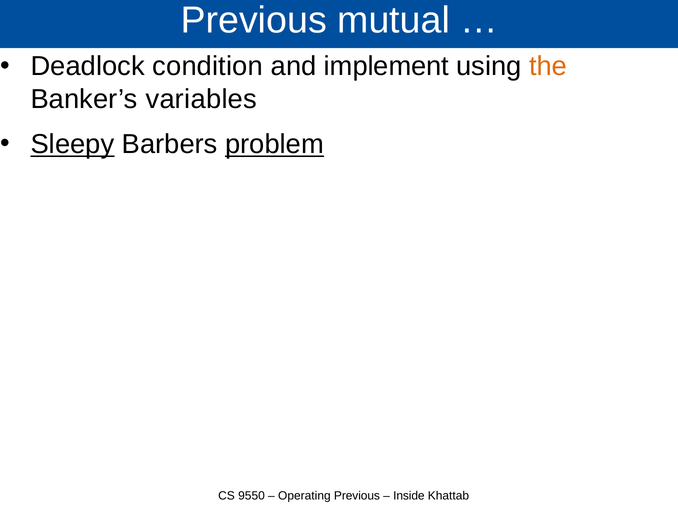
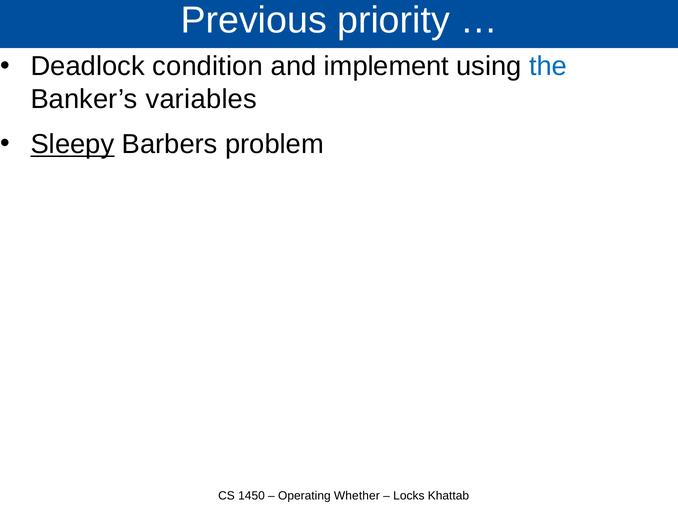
mutual: mutual -> priority (394, 20)
the colour: orange -> blue (548, 66)
problem underline: present -> none (275, 144)
9550: 9550 -> 1450 (252, 495)
Operating Previous: Previous -> Whether (357, 495)
Inside: Inside -> Locks (409, 495)
